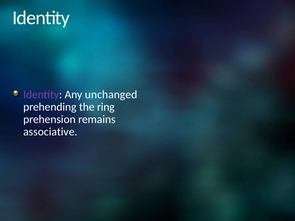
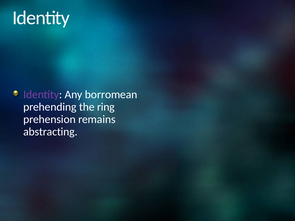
unchanged: unchanged -> borromean (111, 95)
associative: associative -> abstracting (50, 132)
